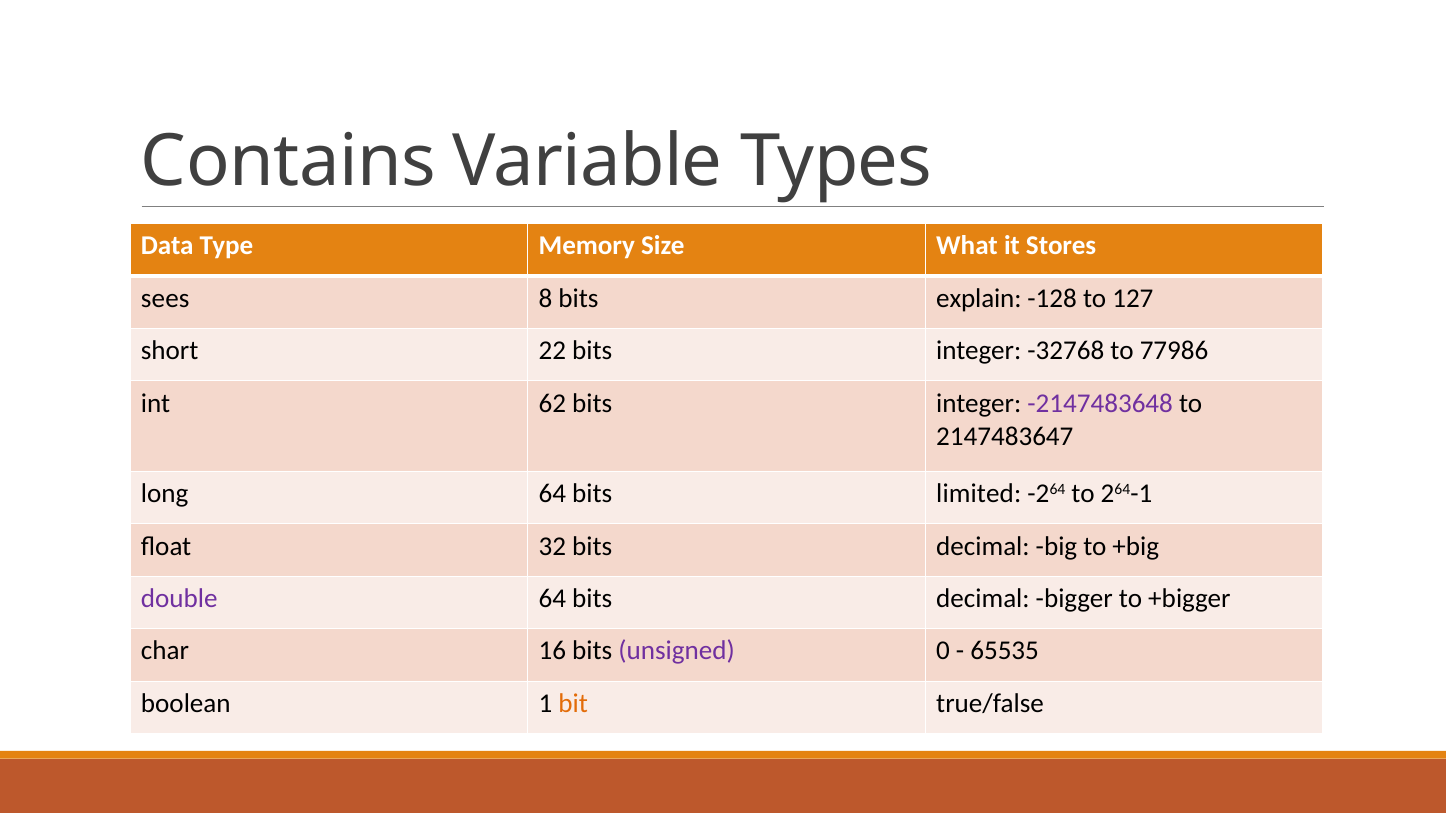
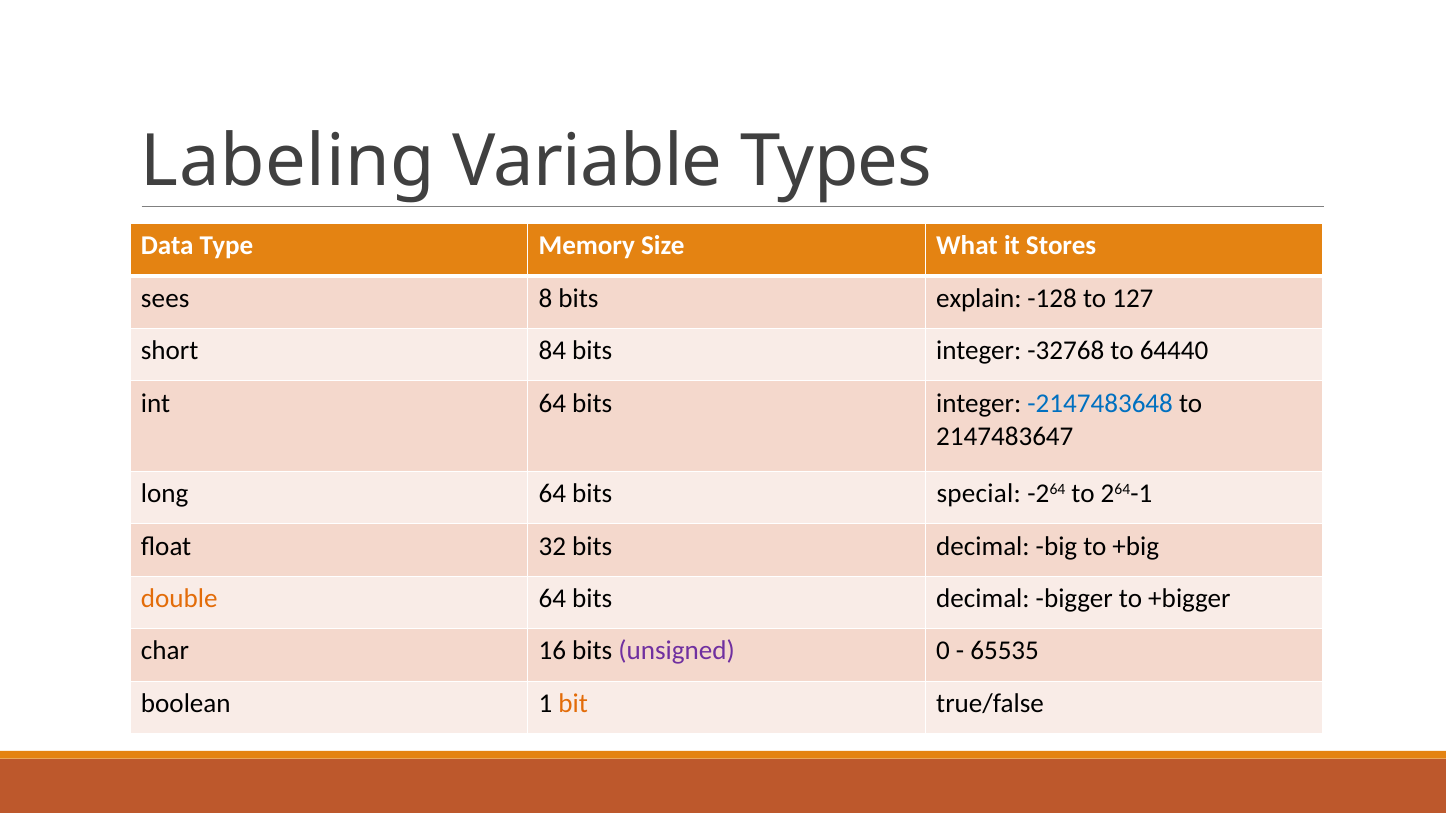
Contains: Contains -> Labeling (288, 162)
22: 22 -> 84 (552, 351)
77986: 77986 -> 64440 (1174, 351)
int 62: 62 -> 64 (552, 403)
-2147483648 colour: purple -> blue (1100, 403)
limited: limited -> special (979, 494)
double colour: purple -> orange (179, 599)
